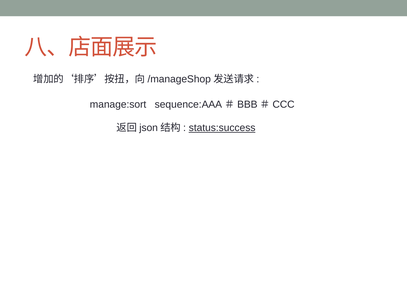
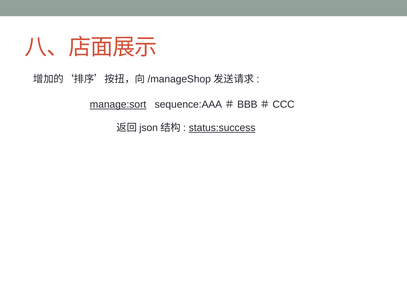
manage:sort underline: none -> present (118, 105)
